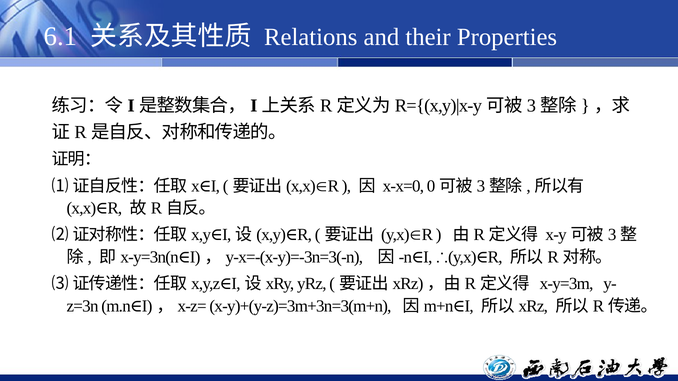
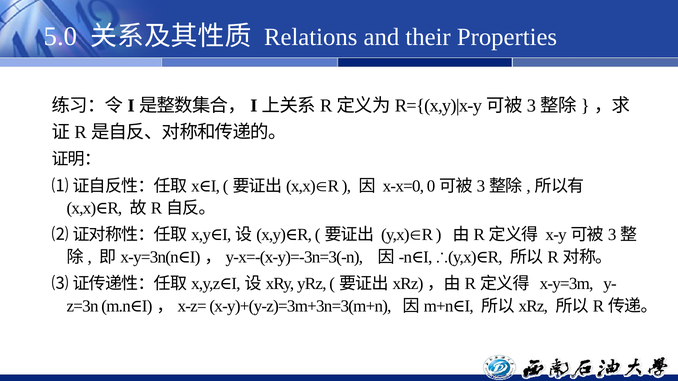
6.1: 6.1 -> 5.0 (61, 36)
